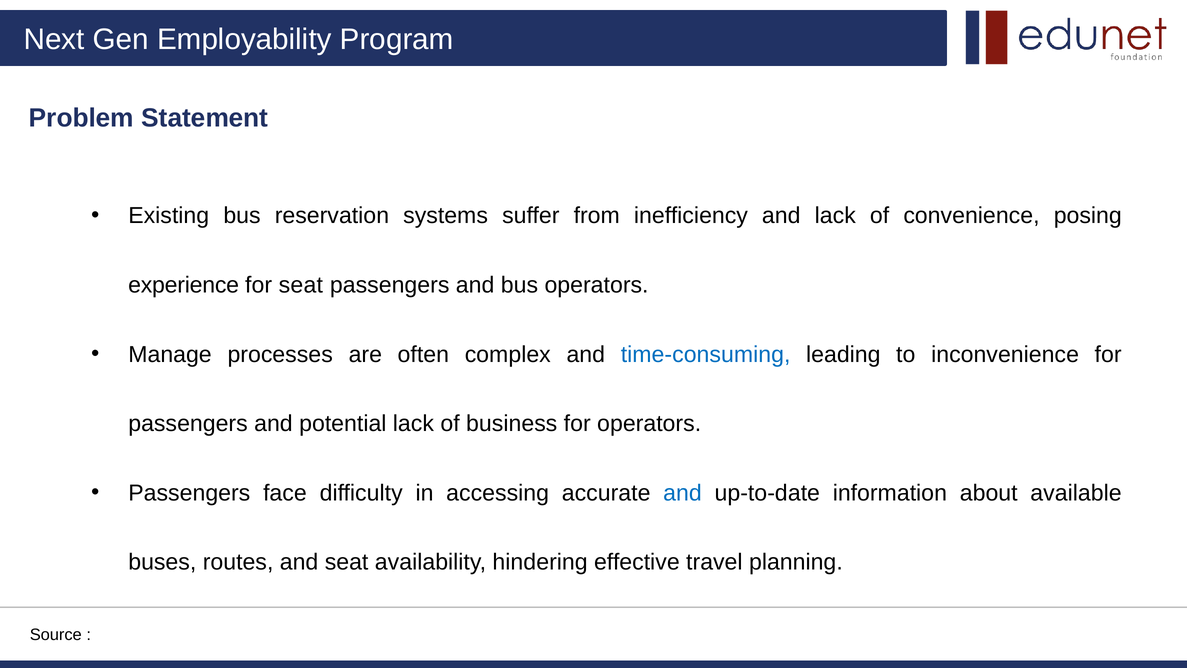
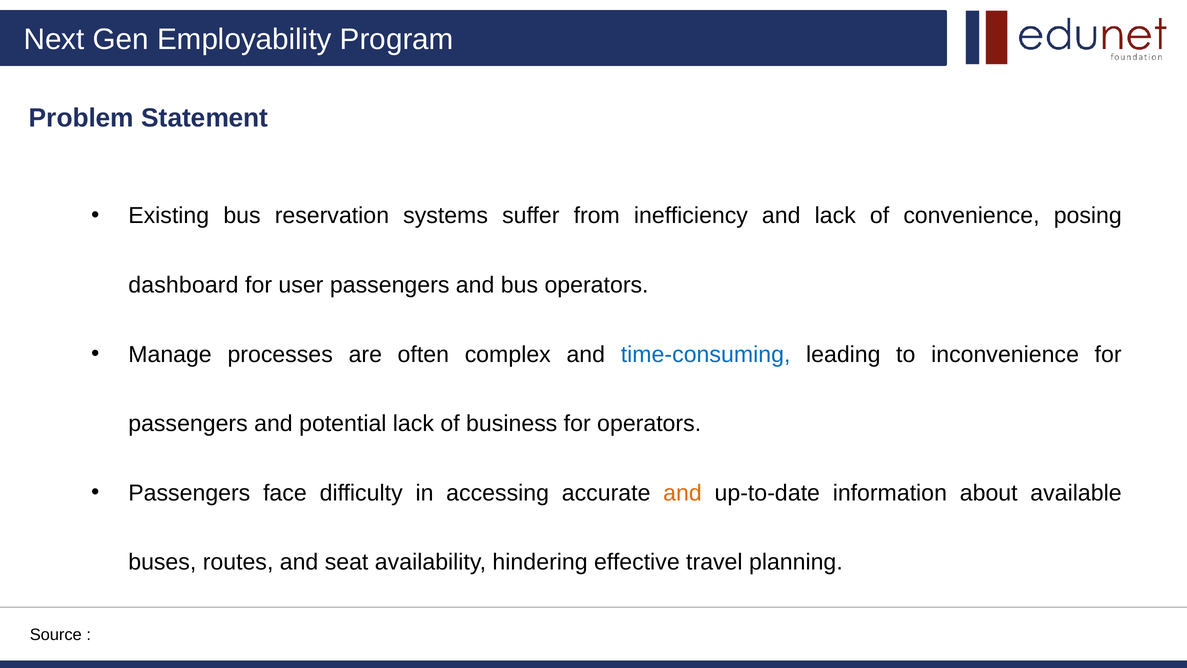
experience: experience -> dashboard (183, 285)
for seat: seat -> user (301, 285)
and colour: blue -> orange (682, 493)
